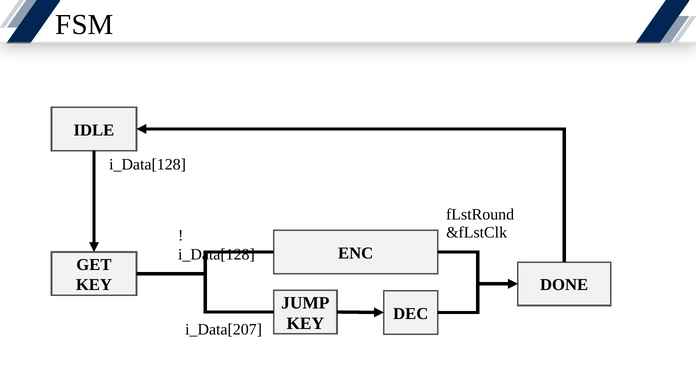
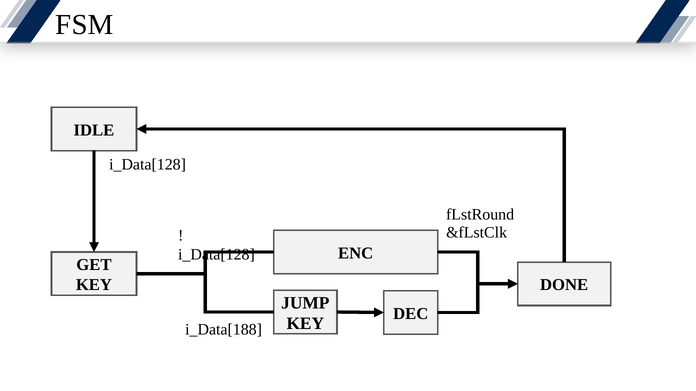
i_Data[207: i_Data[207 -> i_Data[188 (224, 330)
